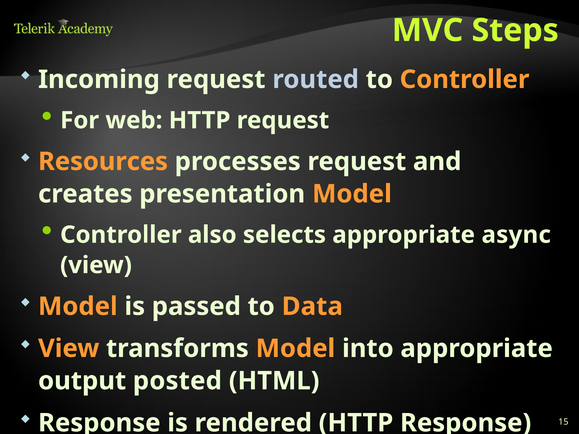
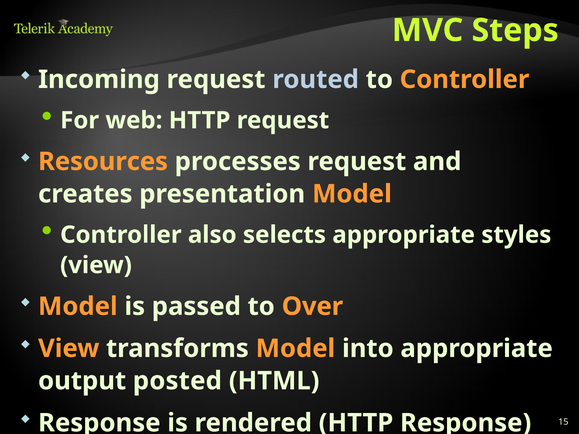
async: async -> styles (516, 235)
Data: Data -> Over (312, 307)
